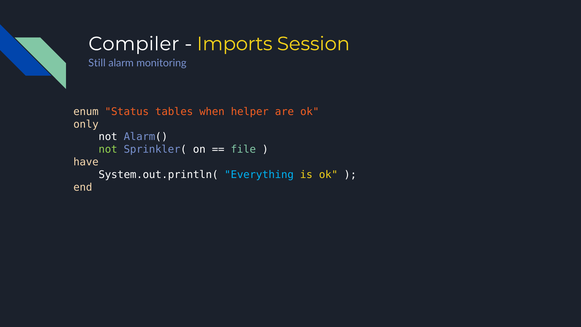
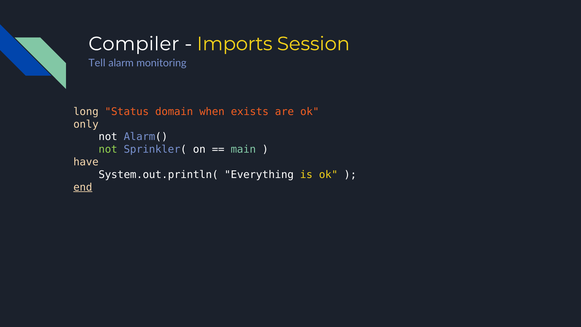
Still: Still -> Tell (97, 63)
enum: enum -> long (86, 112)
tables: tables -> domain (174, 112)
helper: helper -> exists (250, 112)
file: file -> main (243, 149)
Everything colour: light blue -> white (259, 175)
end underline: none -> present (83, 187)
